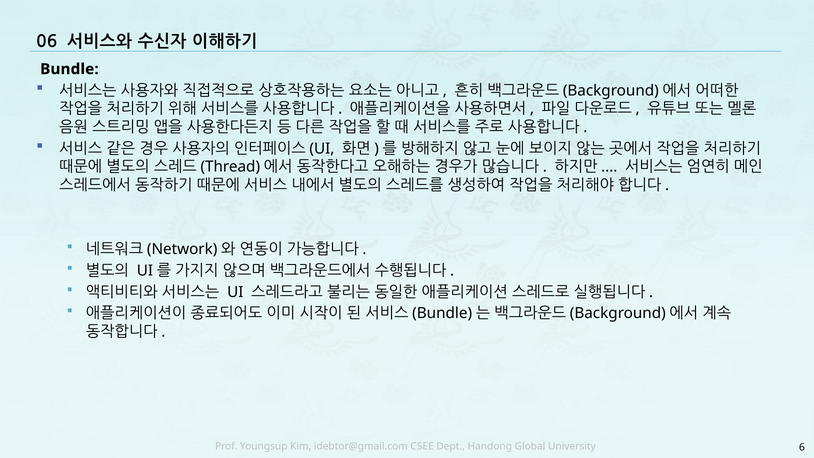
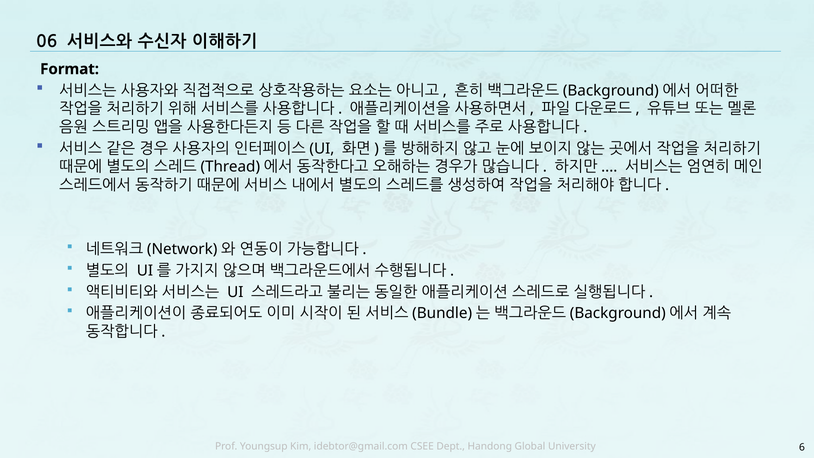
Bundle: Bundle -> Format (70, 69)
